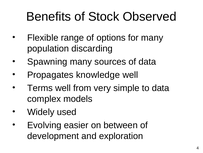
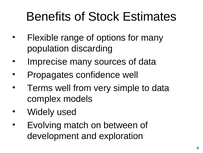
Observed: Observed -> Estimates (150, 17)
Spawning: Spawning -> Imprecise (47, 61)
knowledge: knowledge -> confidence (98, 75)
easier: easier -> match (76, 125)
